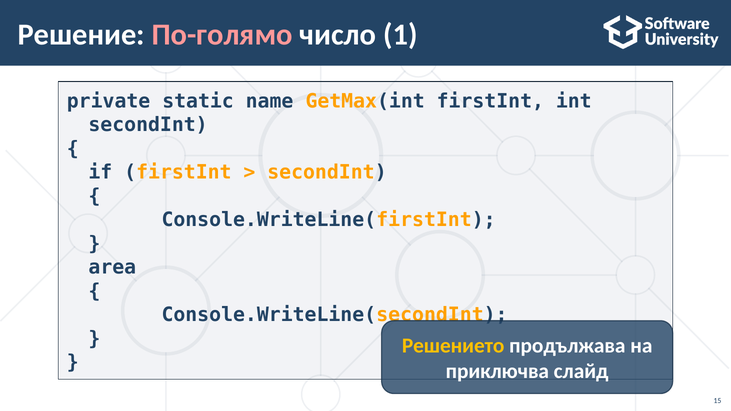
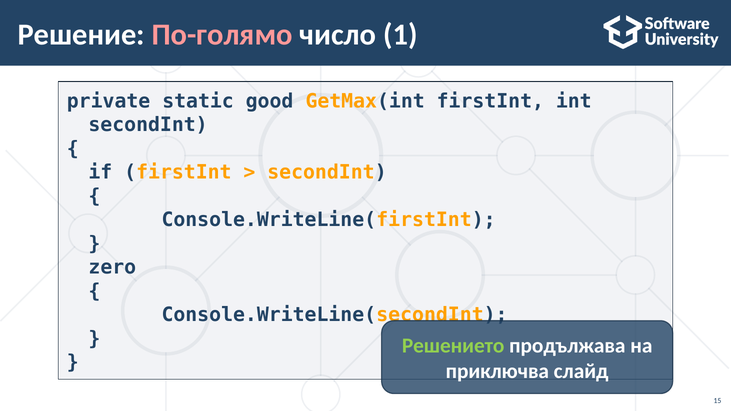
name: name -> good (270, 101)
area: area -> zero (112, 267)
Решението colour: yellow -> light green (453, 346)
